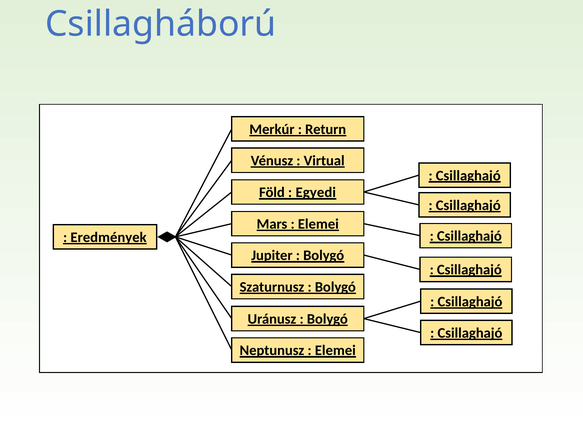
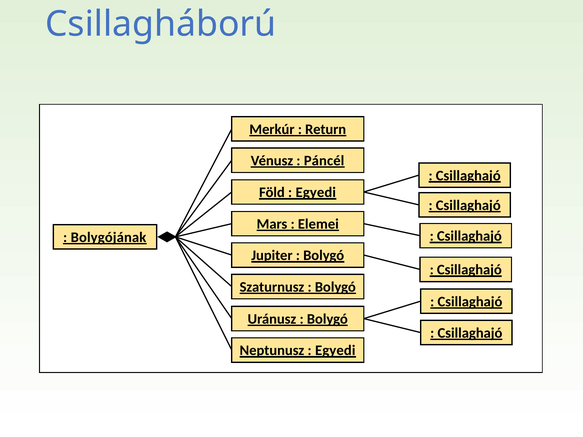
Virtual: Virtual -> Páncél (324, 161)
Eredmények: Eredmények -> Bolygójának (109, 237)
Elemei: Elemei -> Egyedi (335, 351)
